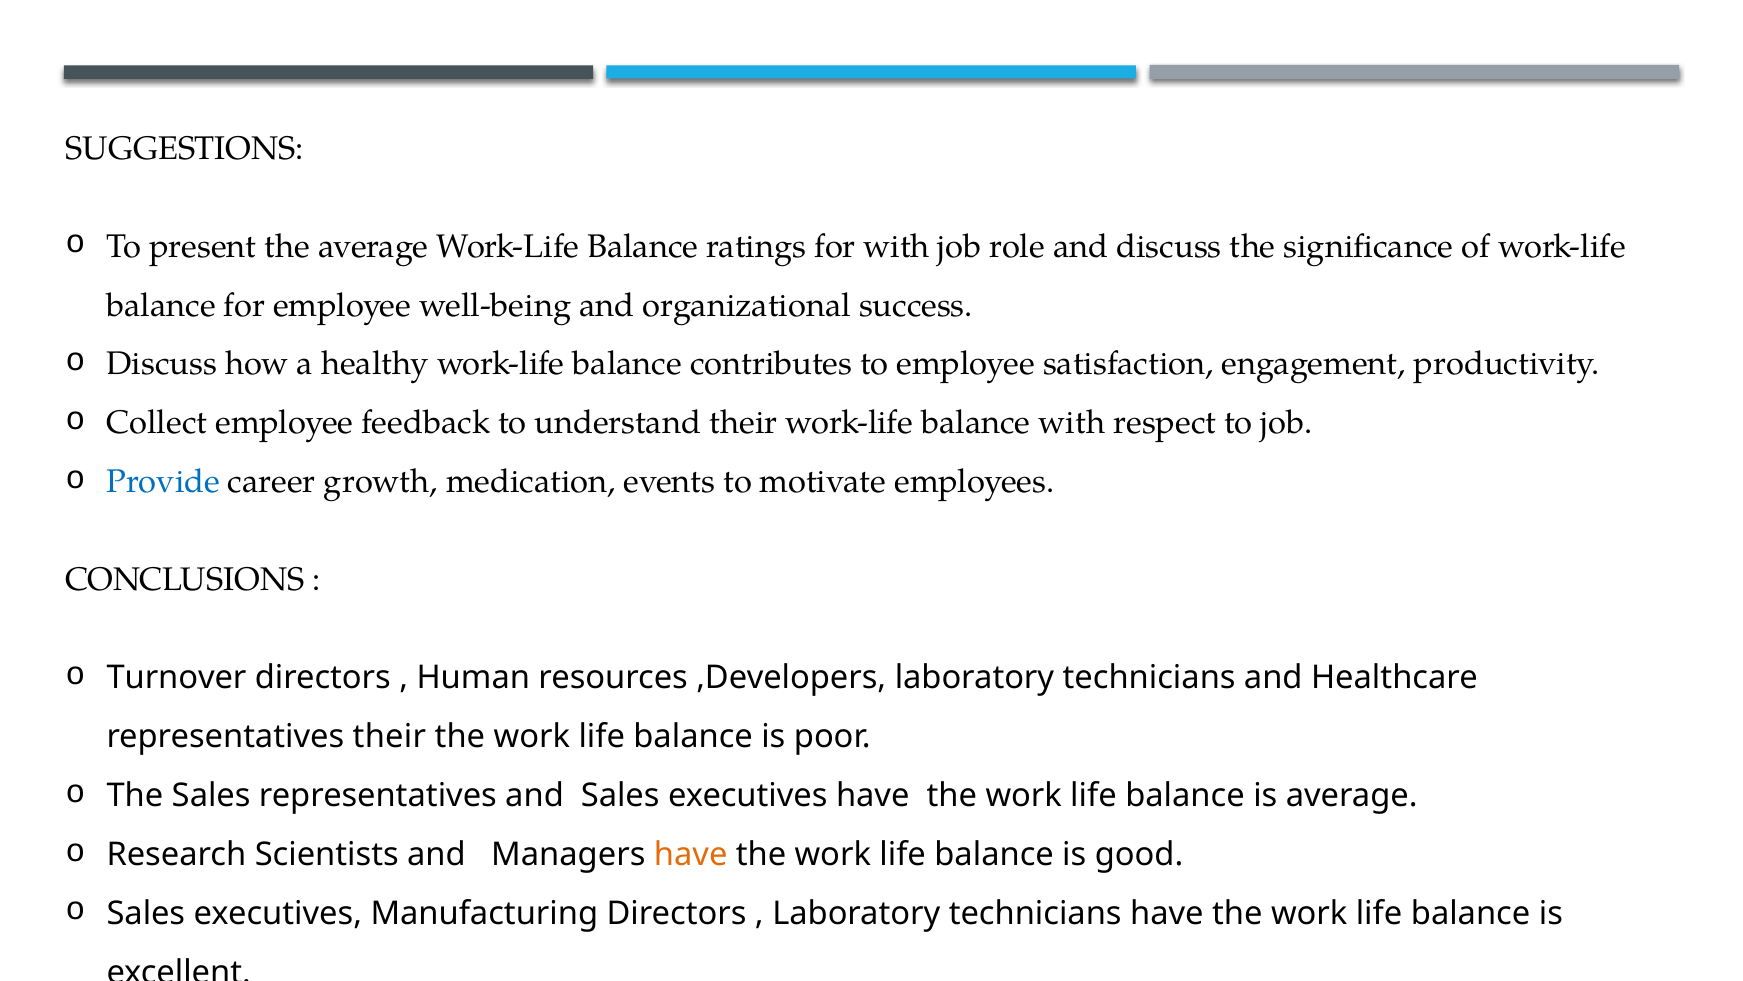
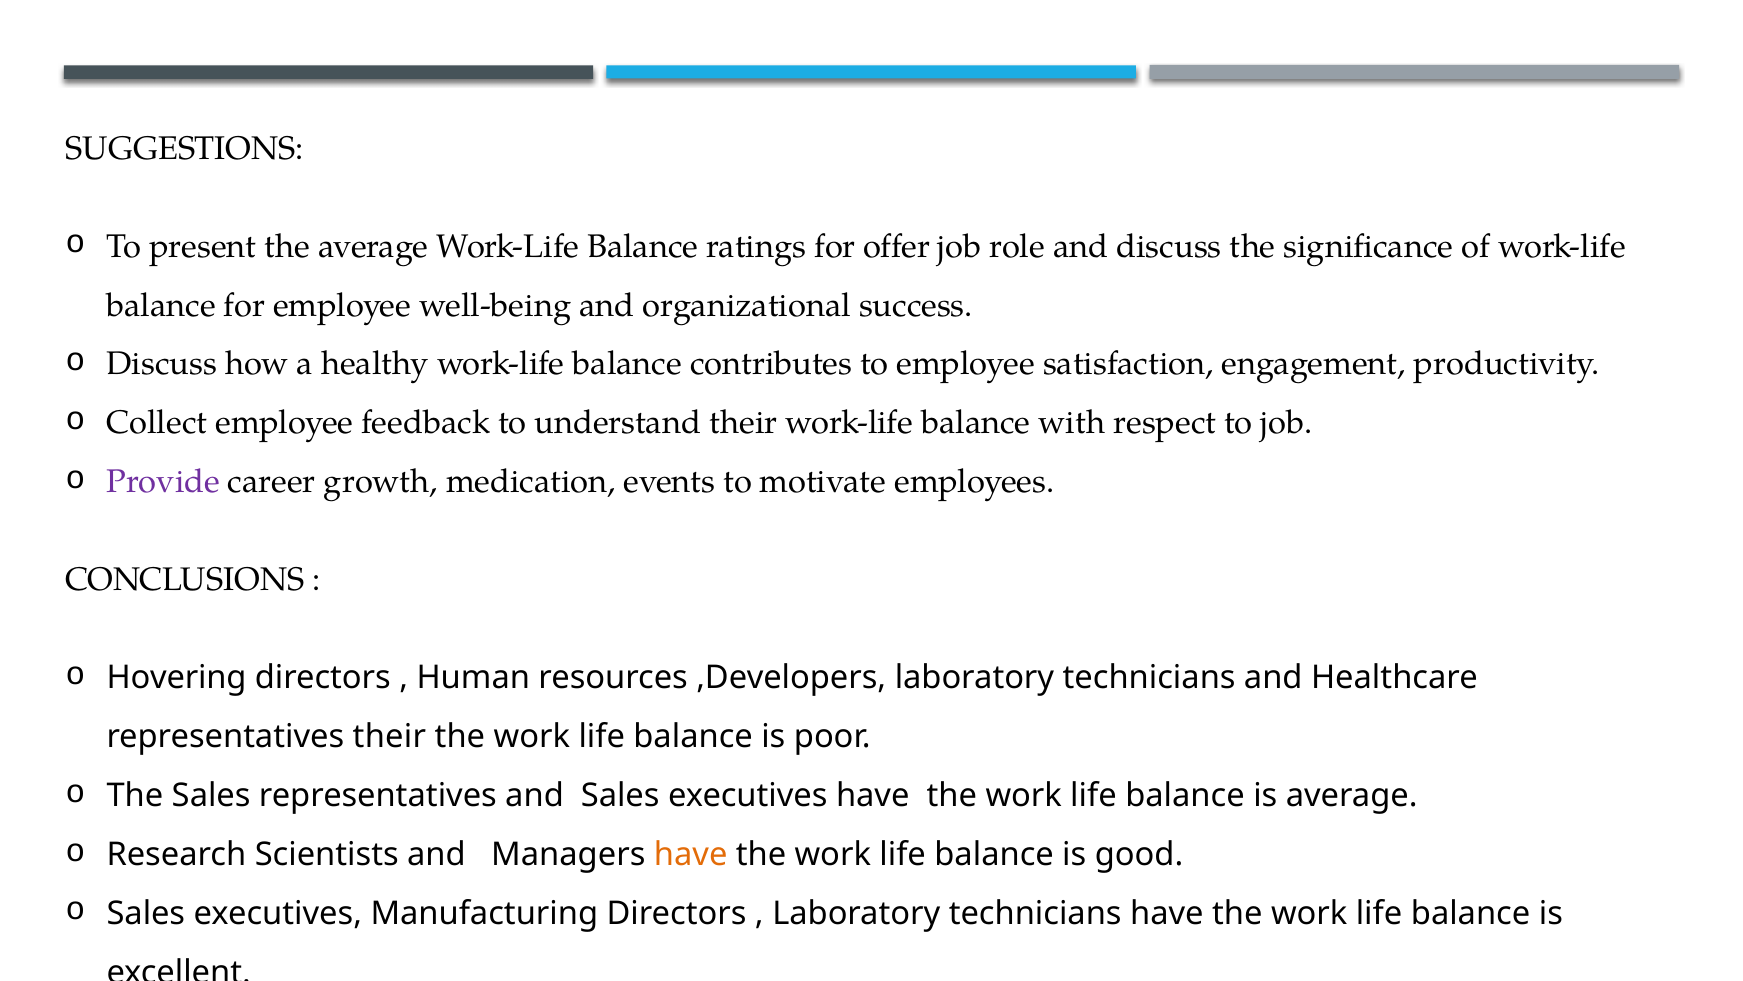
for with: with -> offer (897, 246)
Provide colour: blue -> purple (163, 482)
Turnover: Turnover -> Hovering (177, 678)
